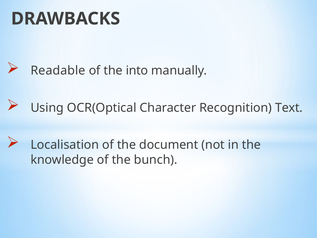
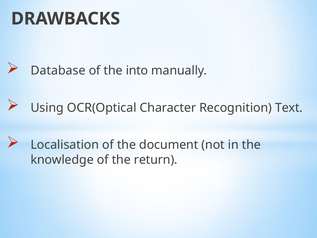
Readable: Readable -> Database (58, 71)
bunch: bunch -> return (156, 160)
